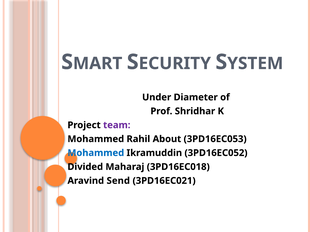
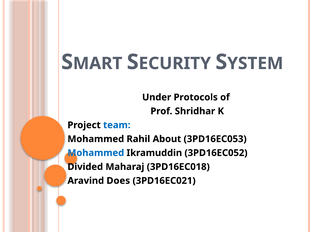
Diameter: Diameter -> Protocols (196, 97)
team colour: purple -> blue (117, 125)
Send: Send -> Does (118, 181)
